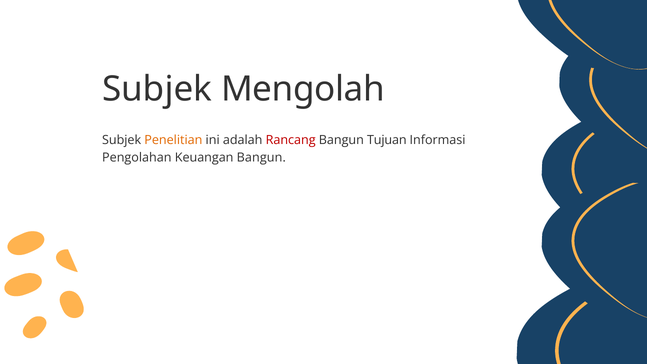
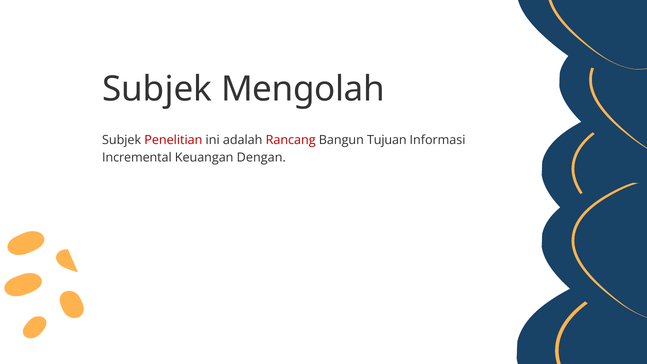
Penelitian colour: orange -> red (173, 140)
Pengolahan: Pengolahan -> Incremental (137, 158)
Keuangan Bangun: Bangun -> Dengan (261, 158)
